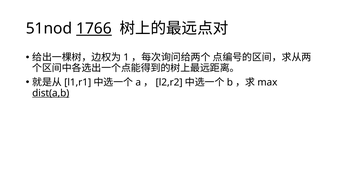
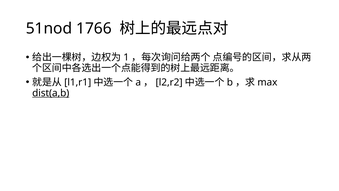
1766 underline: present -> none (94, 28)
